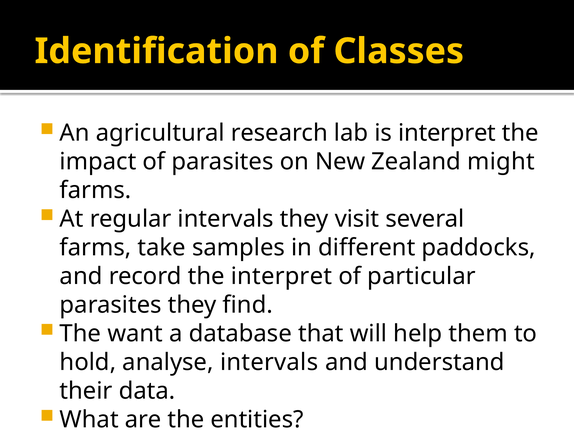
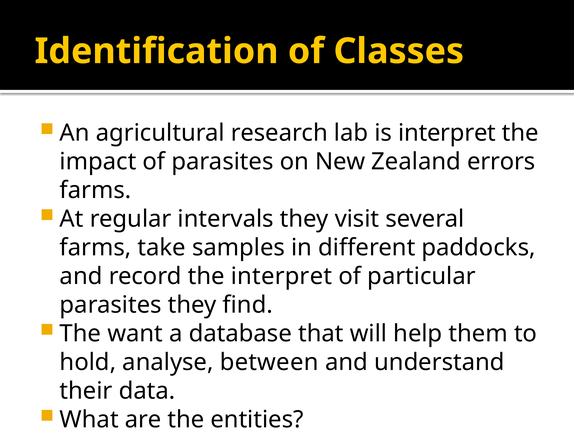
might: might -> errors (501, 162)
analyse intervals: intervals -> between (269, 363)
